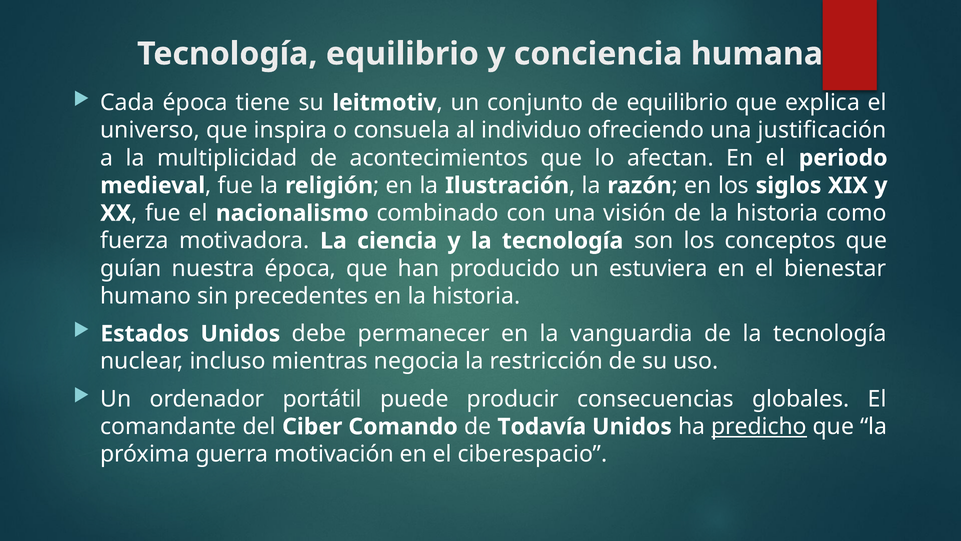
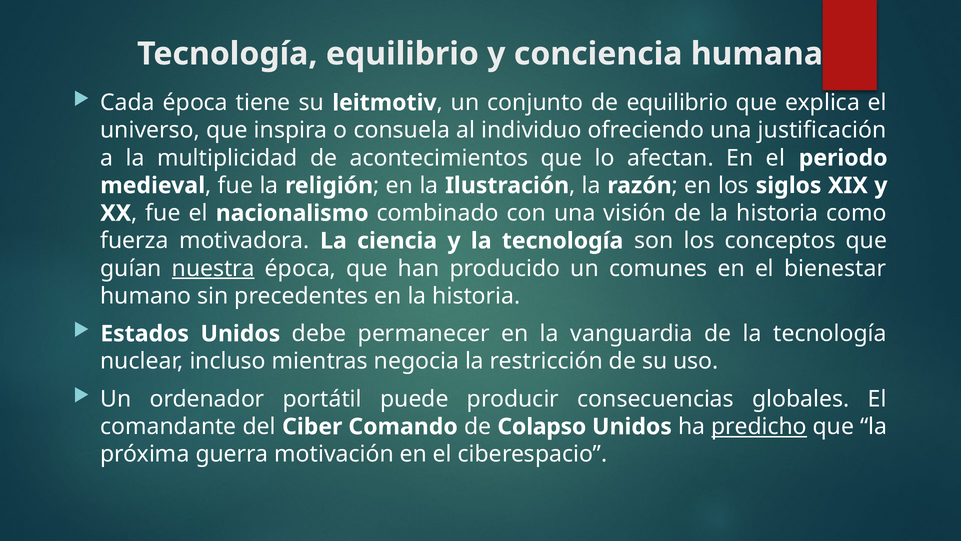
nuestra underline: none -> present (213, 268)
estuviera: estuviera -> comunes (658, 268)
Todavía: Todavía -> Colapso (542, 426)
